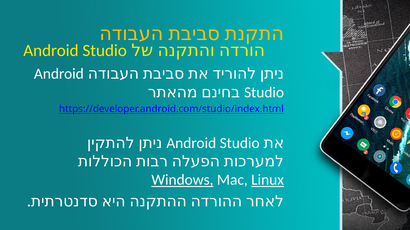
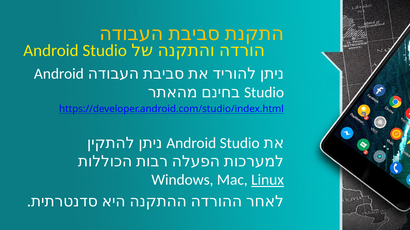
Windows underline: present -> none (182, 180)
